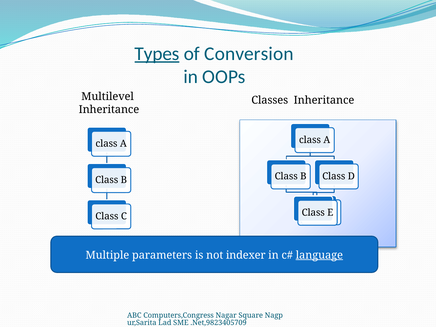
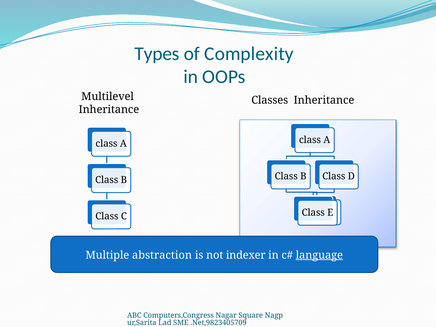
Types underline: present -> none (157, 54)
Conversion: Conversion -> Complexity (249, 54)
parameters: parameters -> abstraction (162, 255)
